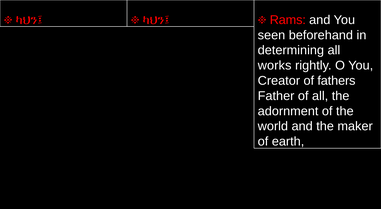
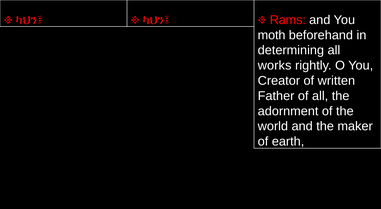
seen: seen -> moth (272, 35)
fathers: fathers -> written (336, 81)
